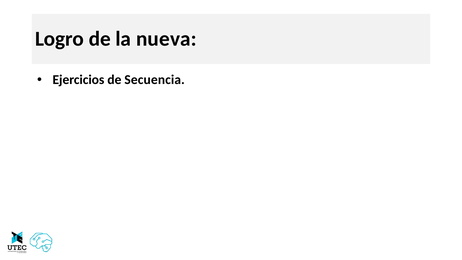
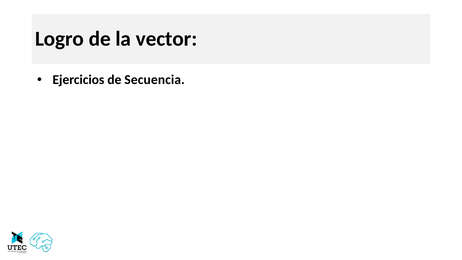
nueva: nueva -> vector (167, 39)
